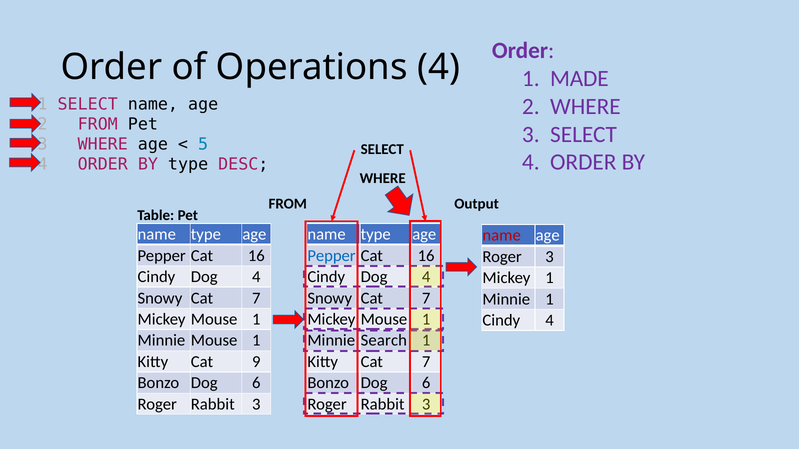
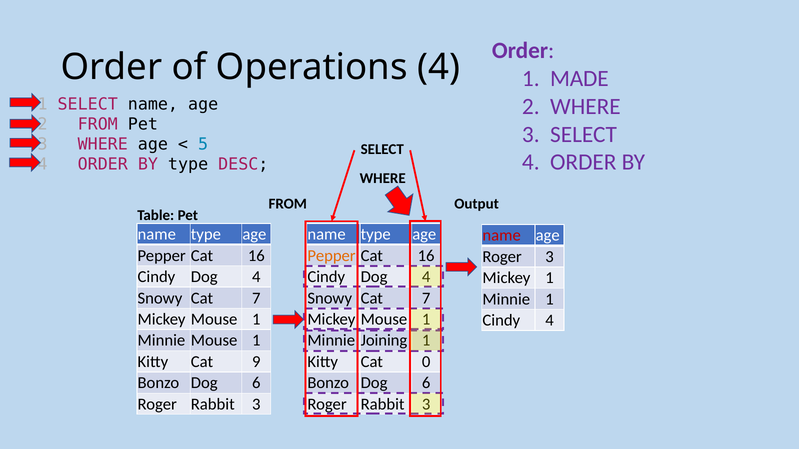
Pepper colour: blue -> orange (332, 256)
Search: Search -> Joining (384, 341)
Kitty Cat 7: 7 -> 0 (426, 362)
